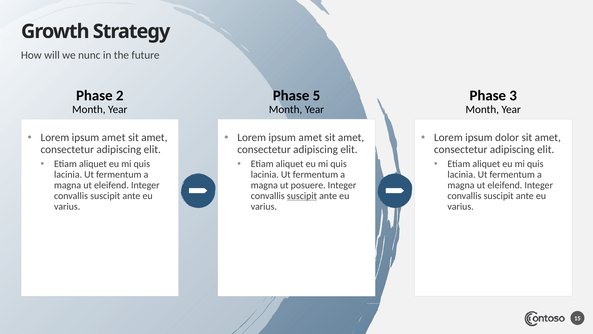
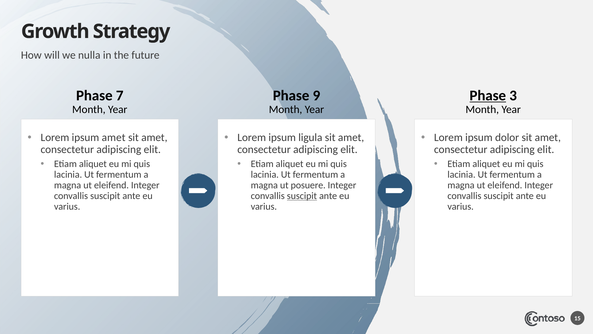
nunc: nunc -> nulla (89, 55)
2: 2 -> 7 (120, 95)
5: 5 -> 9 (316, 95)
Phase underline: none -> present (488, 95)
amet: amet -> ligula (310, 137)
